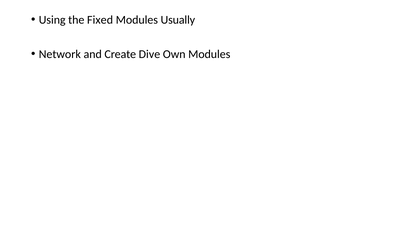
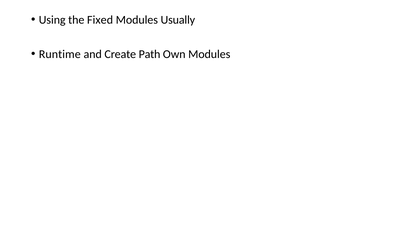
Network: Network -> Runtime (60, 54)
Dive: Dive -> Path (150, 54)
